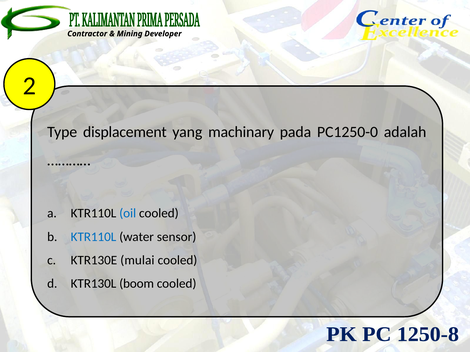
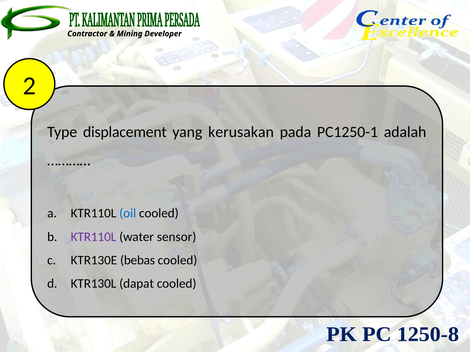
machinary: machinary -> kerusakan (241, 132)
PC1250-0: PC1250-0 -> PC1250-1 (348, 132)
KTR110L colour: blue -> purple (94, 237)
mulai: mulai -> bebas (138, 261)
boom: boom -> dapat (137, 284)
